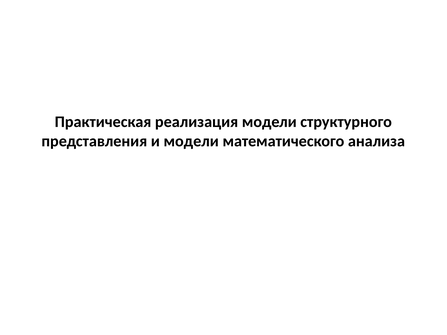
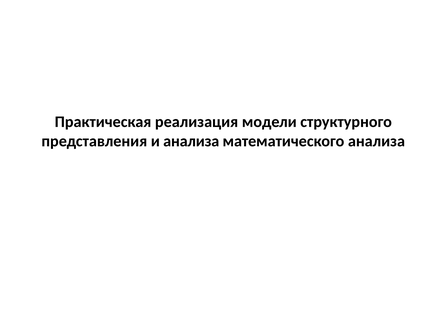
и модели: модели -> анализа (191, 141)
